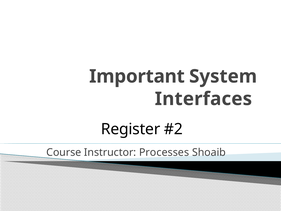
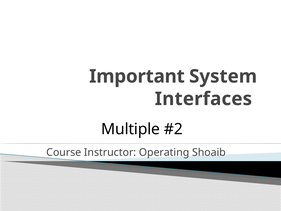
Register: Register -> Multiple (131, 129)
Processes: Processes -> Operating (164, 152)
